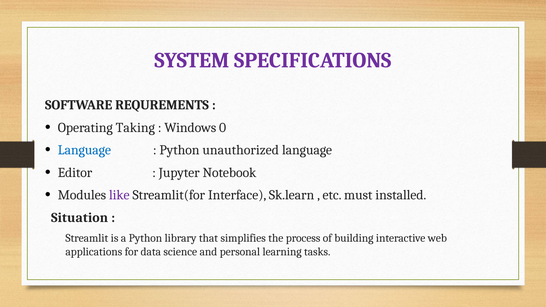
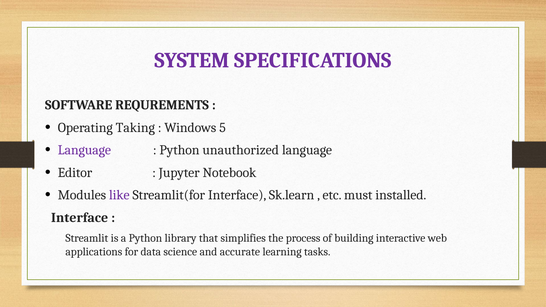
0: 0 -> 5 (222, 128)
Language colour: blue -> purple (84, 150)
Situation: Situation -> Interface (80, 218)
personal: personal -> accurate (240, 252)
